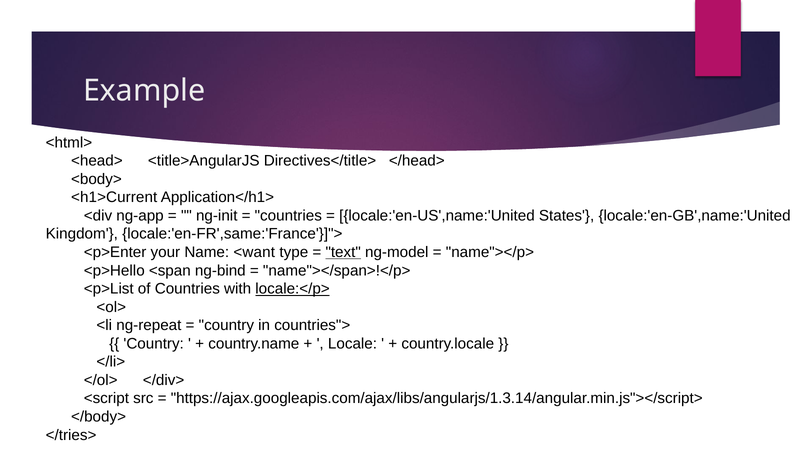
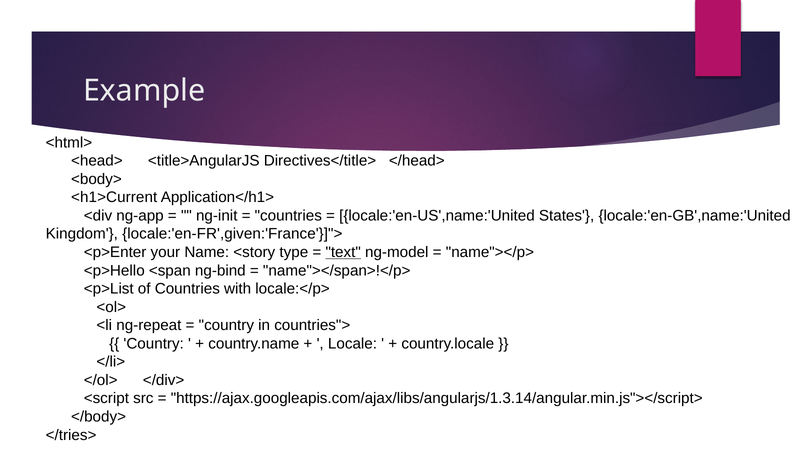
locale:'en-FR',same:'France'}]">: locale:'en-FR',same:'France'}]"> -> locale:'en-FR',given:'France'}]"> (232, 234)
<want: <want -> <story (254, 252)
locale:</p> underline: present -> none (293, 289)
